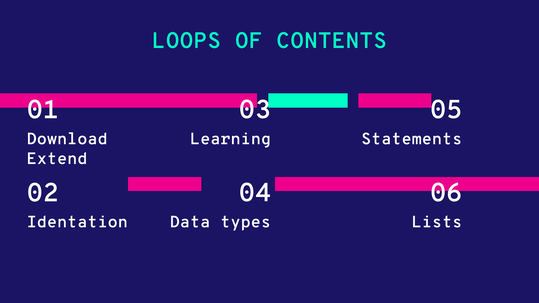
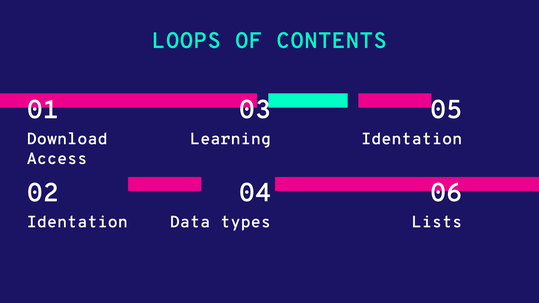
Statements: Statements -> Identation (412, 139)
Extend: Extend -> Access (57, 159)
